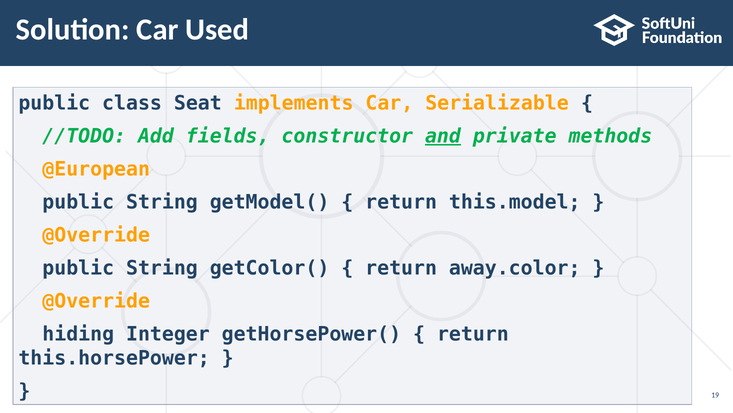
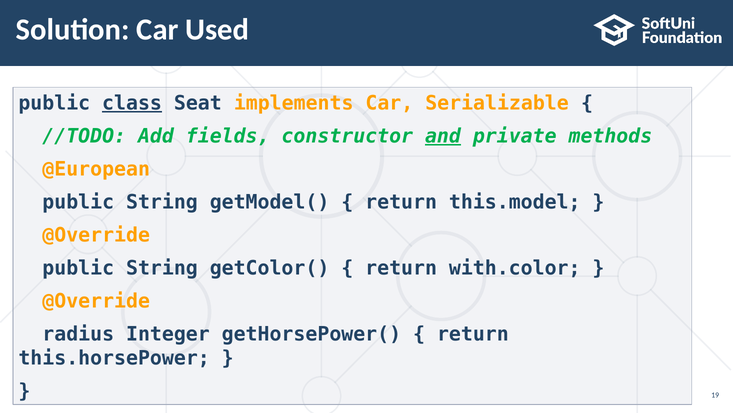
class underline: none -> present (132, 103)
away.color: away.color -> with.color (515, 268)
hiding: hiding -> radius (78, 334)
